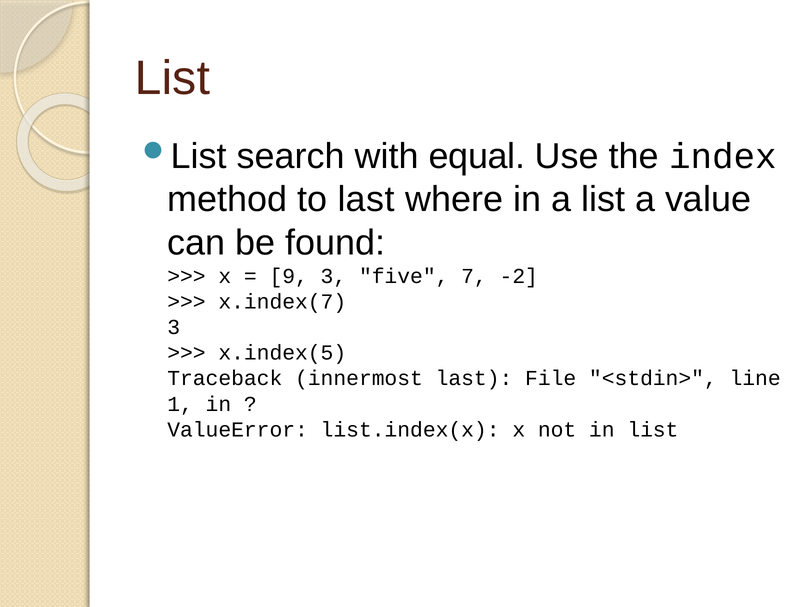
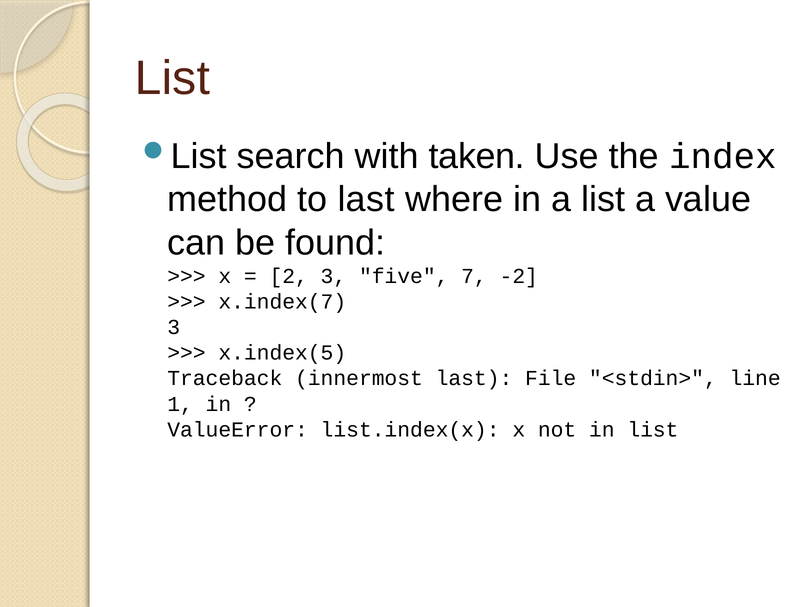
equal: equal -> taken (477, 156)
9: 9 -> 2 (289, 276)
